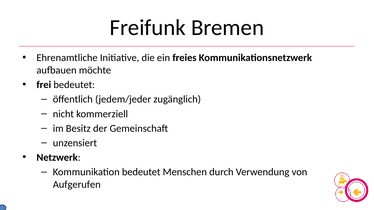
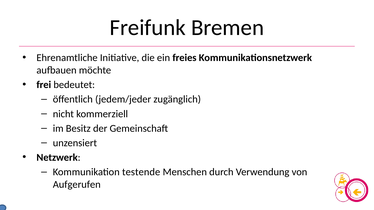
Kommunikation bedeutet: bedeutet -> testende (141, 172)
